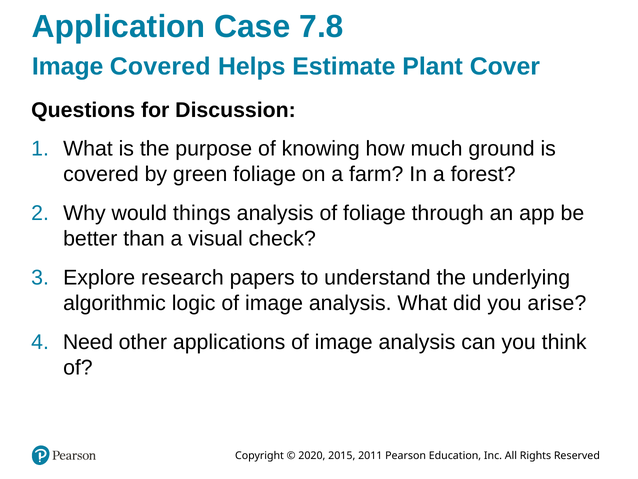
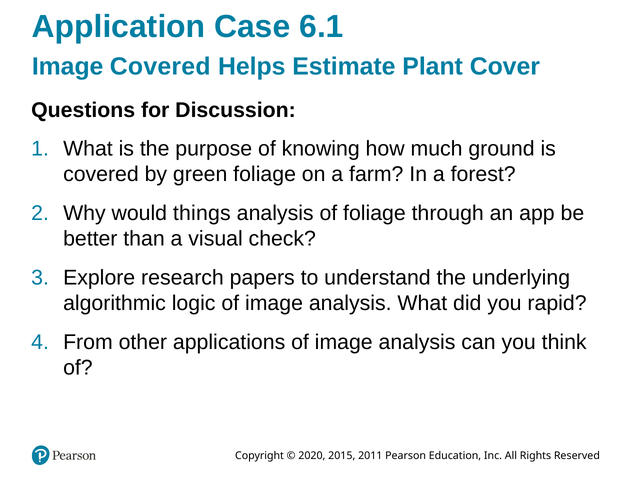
7.8: 7.8 -> 6.1 (321, 27)
arise: arise -> rapid (557, 303)
Need: Need -> From (88, 342)
